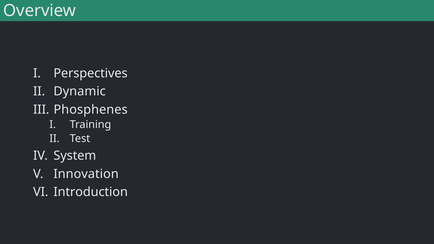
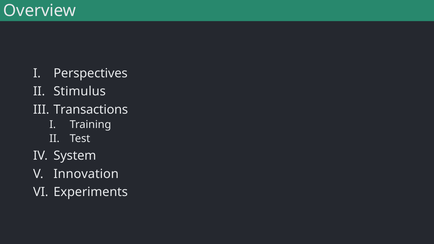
Dynamic: Dynamic -> Stimulus (80, 92)
Phosphenes: Phosphenes -> Transactions (91, 110)
Introduction: Introduction -> Experiments (91, 192)
